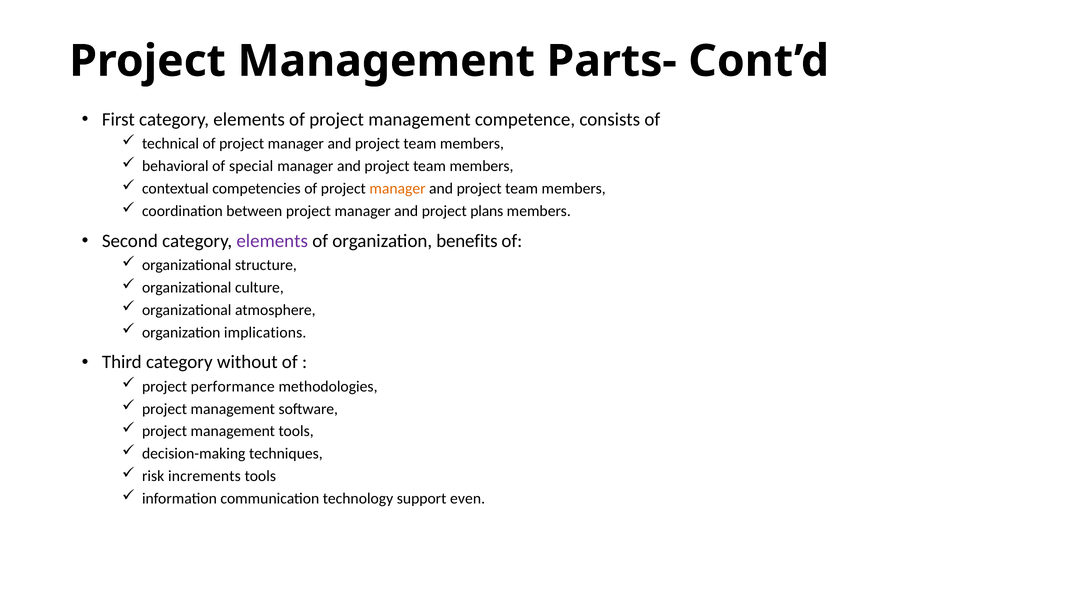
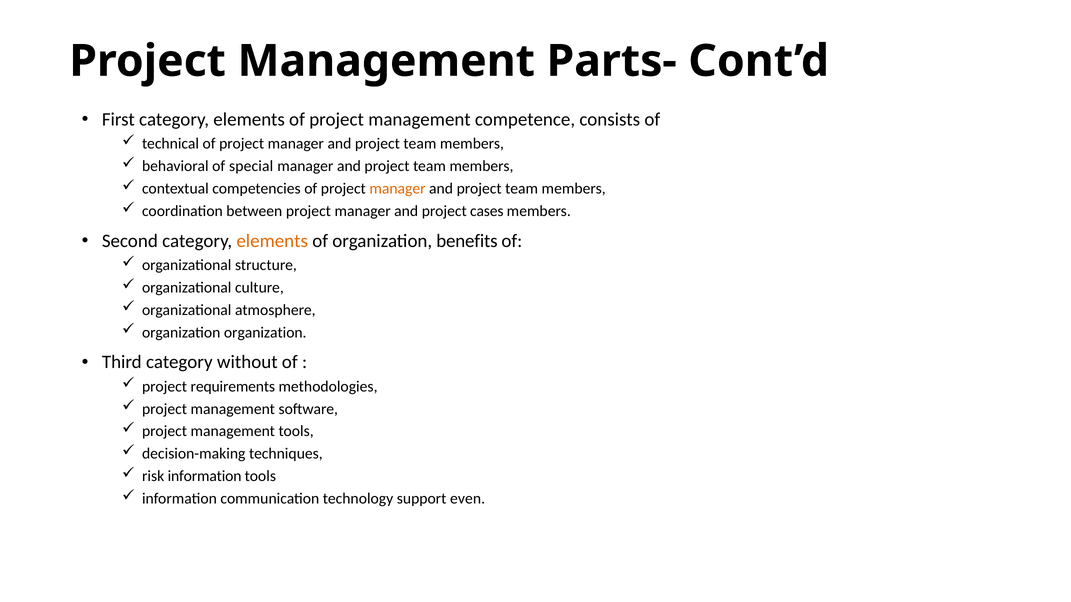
plans: plans -> cases (487, 211)
elements colour: purple -> orange (272, 241)
organization implications: implications -> organization (265, 333)
performance: performance -> requirements (233, 387)
risk increments: increments -> information (205, 477)
